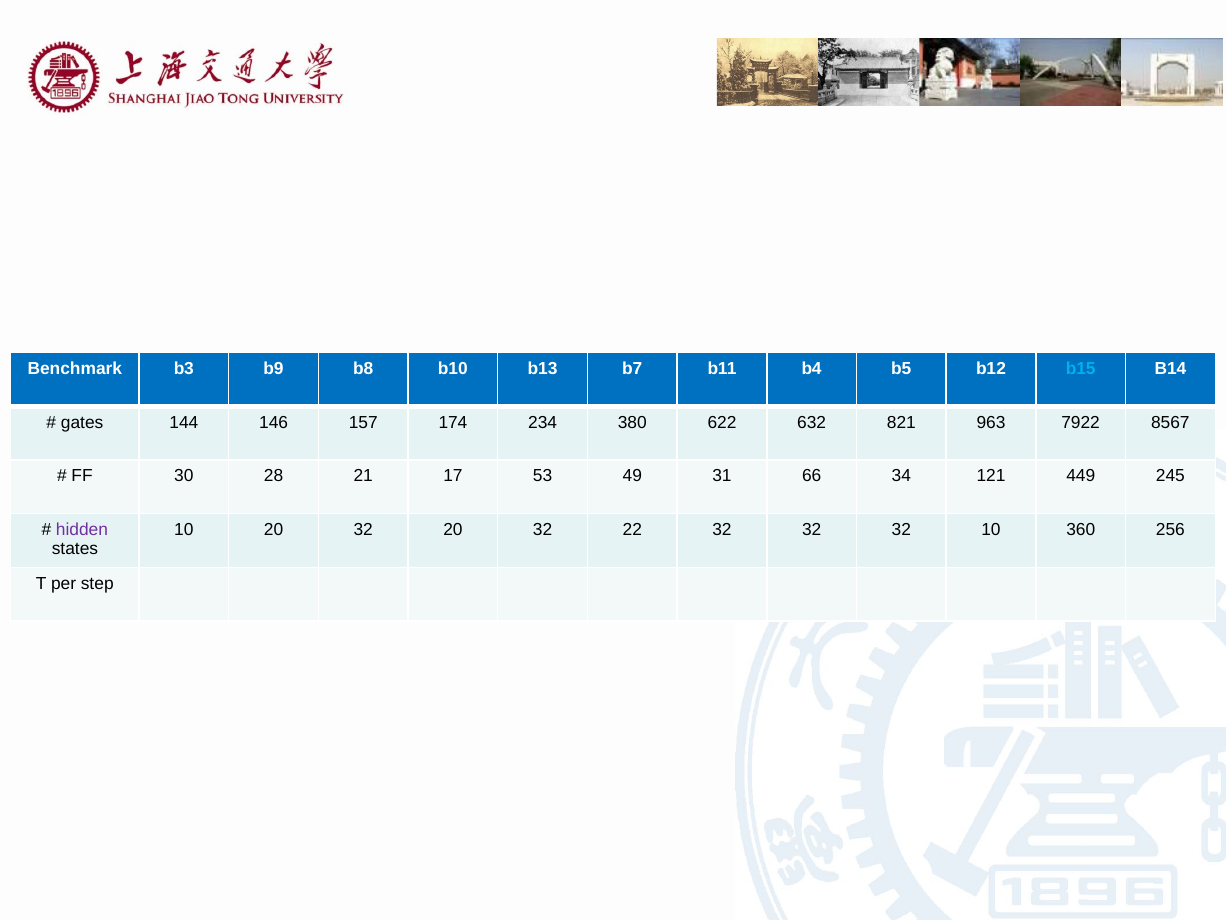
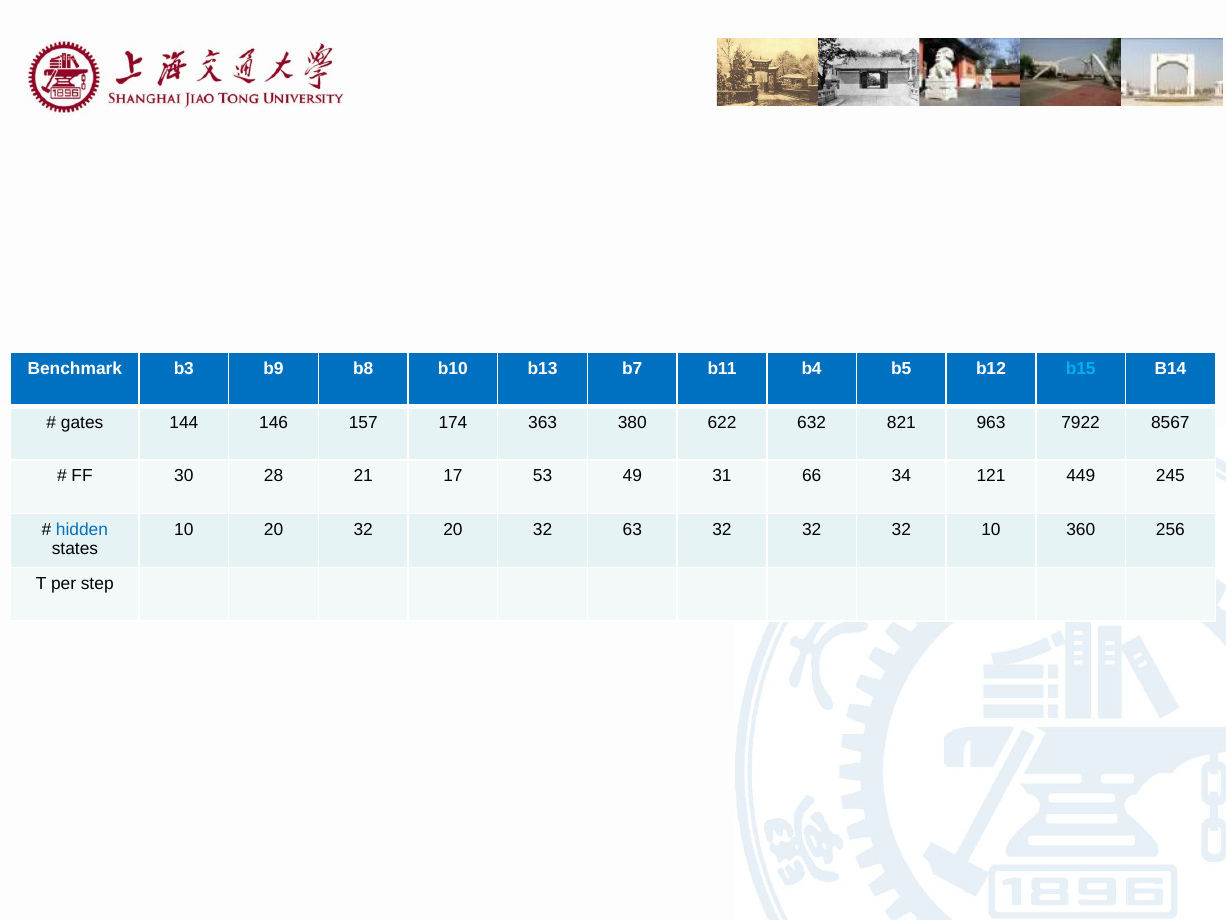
234: 234 -> 363 (543, 422)
hidden colour: purple -> blue (82, 529)
22: 22 -> 63 (632, 529)
